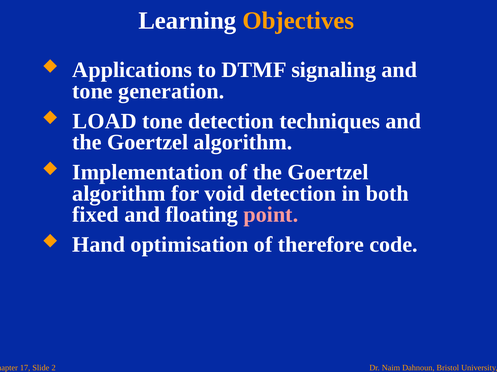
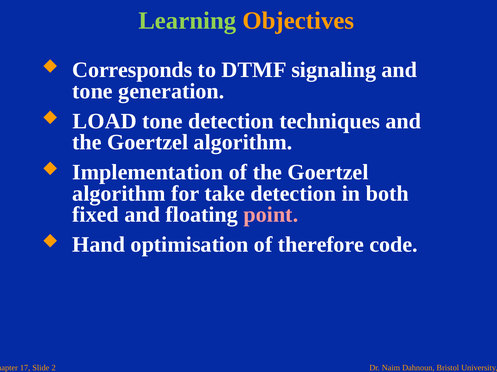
Learning colour: white -> light green (187, 21)
Applications: Applications -> Corresponds (132, 70)
void: void -> take (225, 194)
